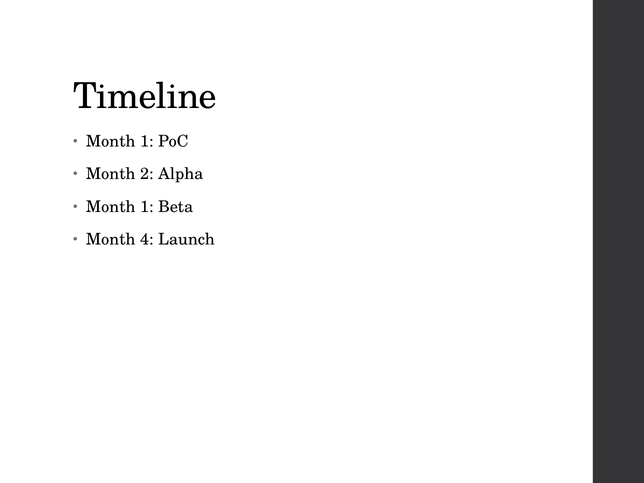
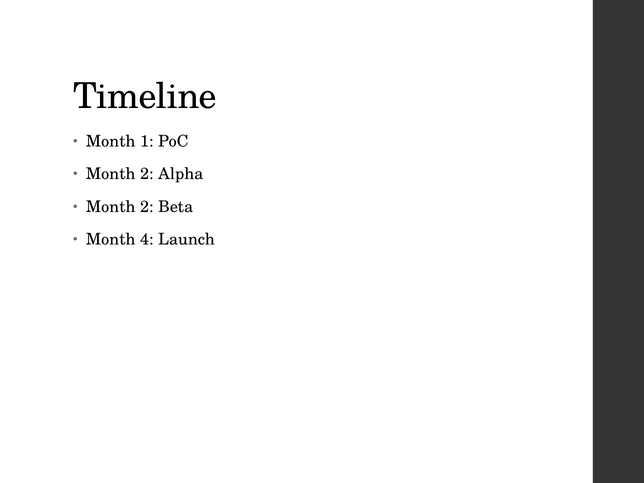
1: 1 -> 2 (147, 207)
